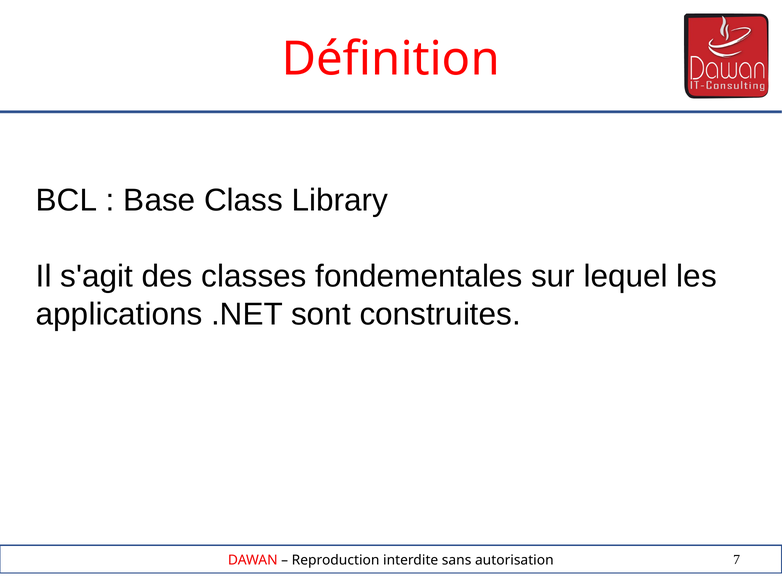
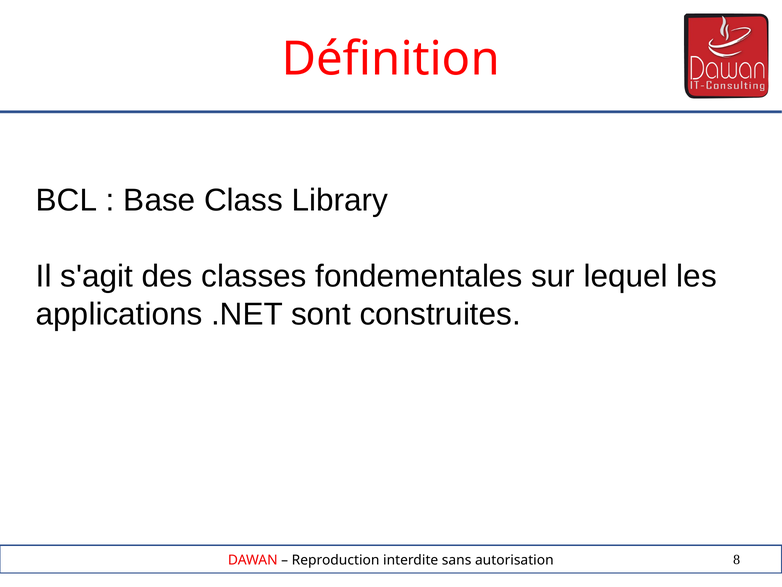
7: 7 -> 8 (737, 559)
